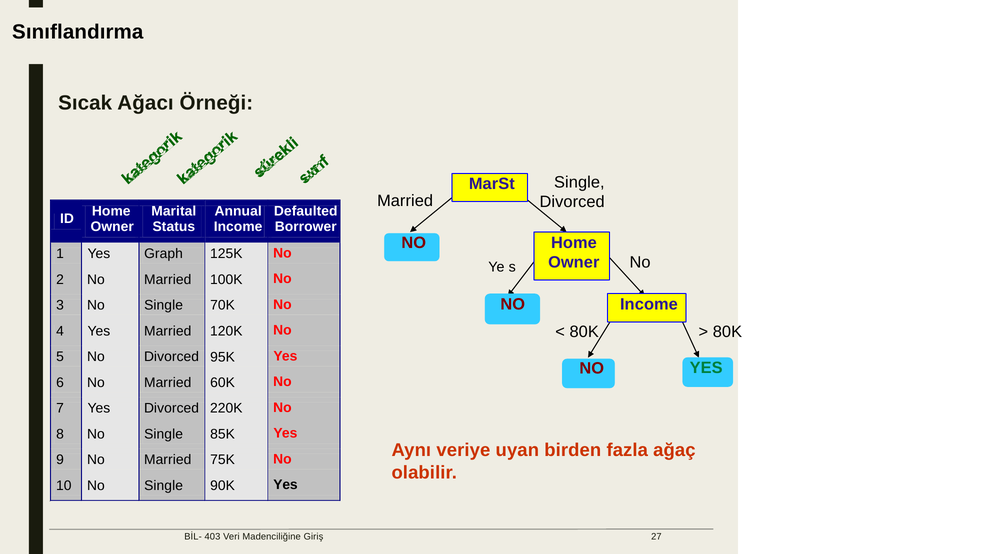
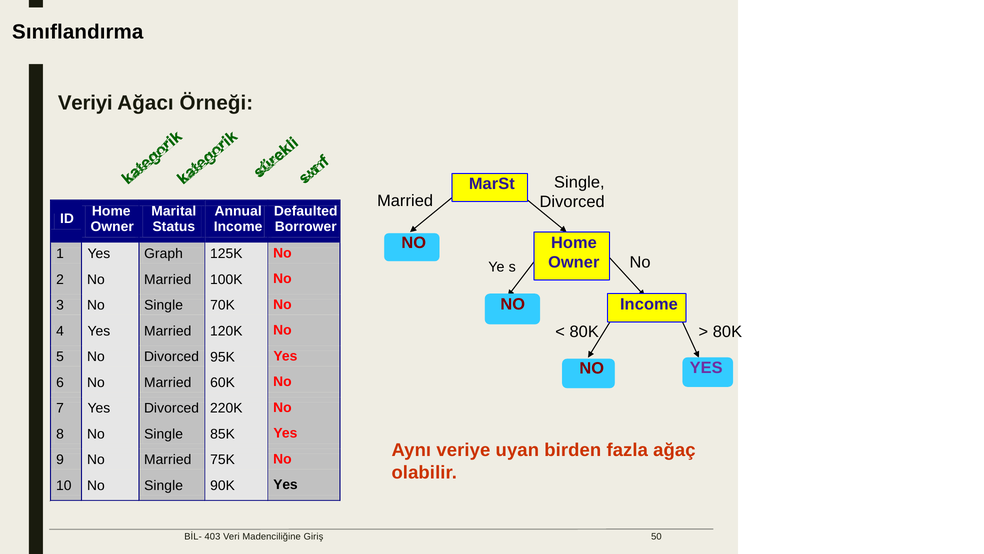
Sıcak: Sıcak -> Veriyi (85, 103)
YES colour: green -> purple (706, 368)
27: 27 -> 50 (656, 536)
